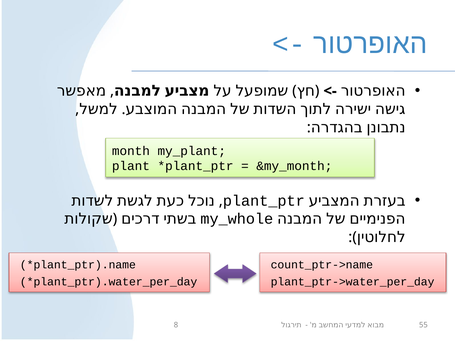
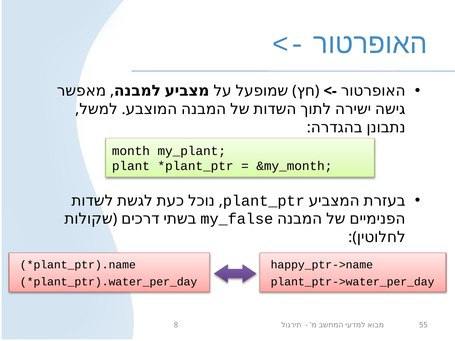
my_whole: my_whole -> my_false (237, 219)
count_ptr->name: count_ptr->name -> happy_ptr->name (322, 265)
